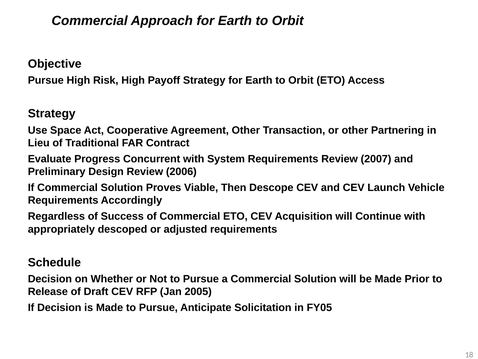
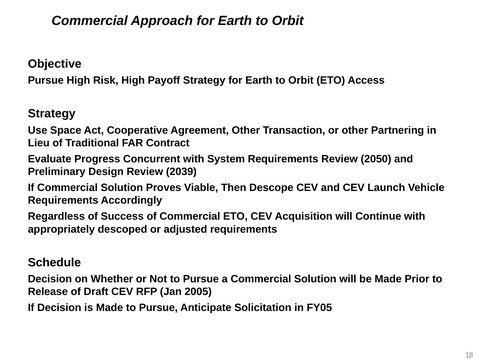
2007: 2007 -> 2050 (376, 159)
2006: 2006 -> 2039 (181, 172)
